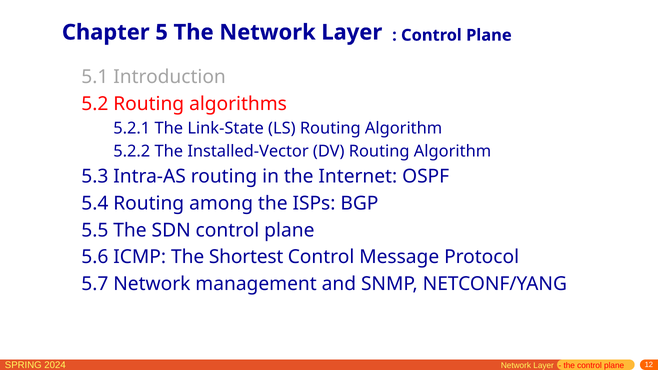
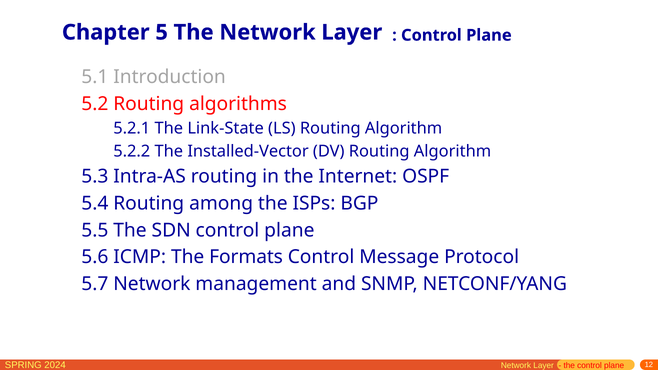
Shortest: Shortest -> Formats (246, 257)
